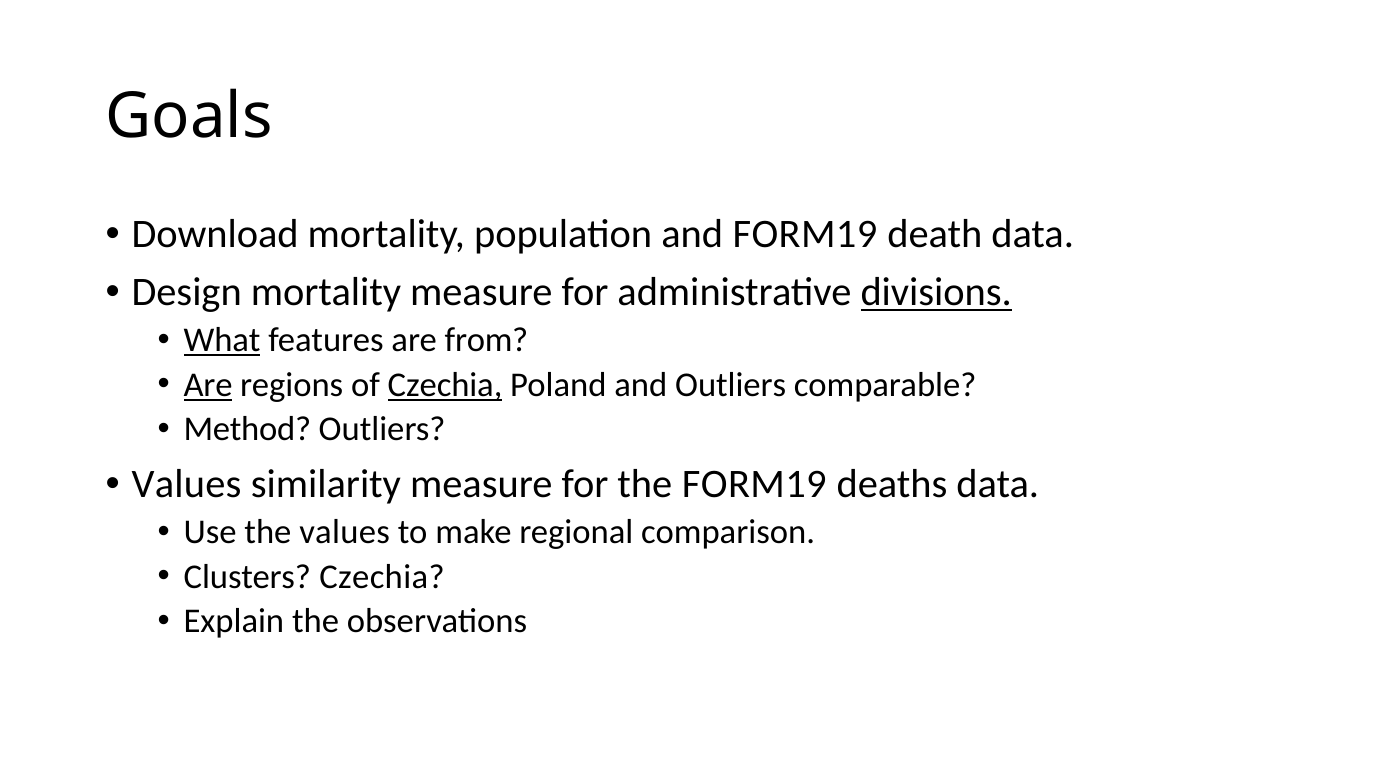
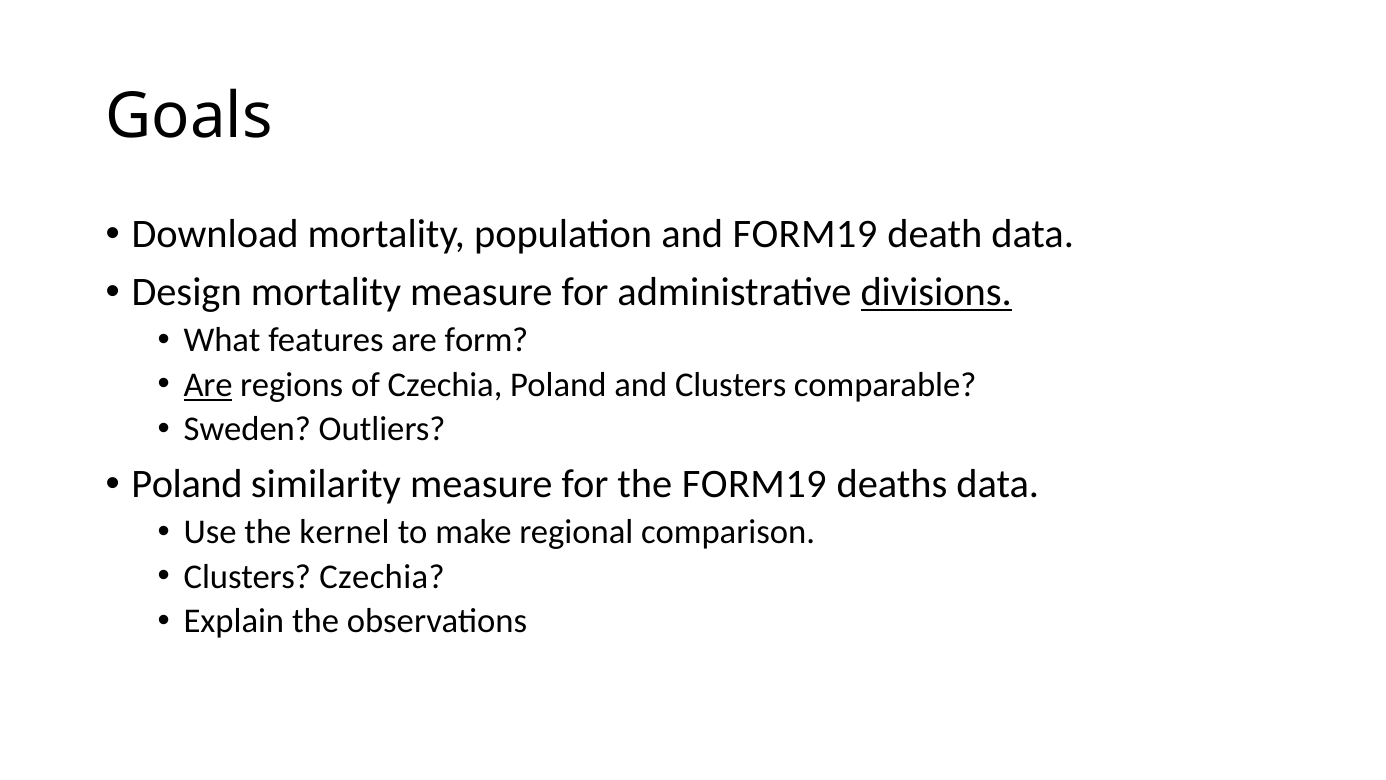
What underline: present -> none (222, 340)
from: from -> form (486, 340)
Czechia underline: present -> none (445, 385)
and Outliers: Outliers -> Clusters (731, 385)
Method: Method -> Sweden (247, 429)
Values: Values -> Poland (187, 484)
the values: values -> kernel (345, 532)
